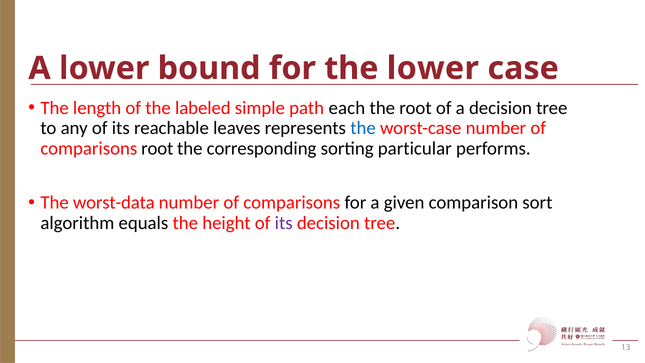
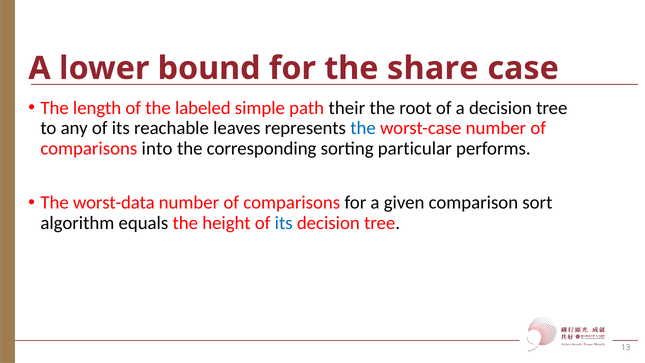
the lower: lower -> share (433, 68)
each: each -> their (347, 108)
comparisons root: root -> into (157, 148)
its colour: purple -> blue (284, 223)
